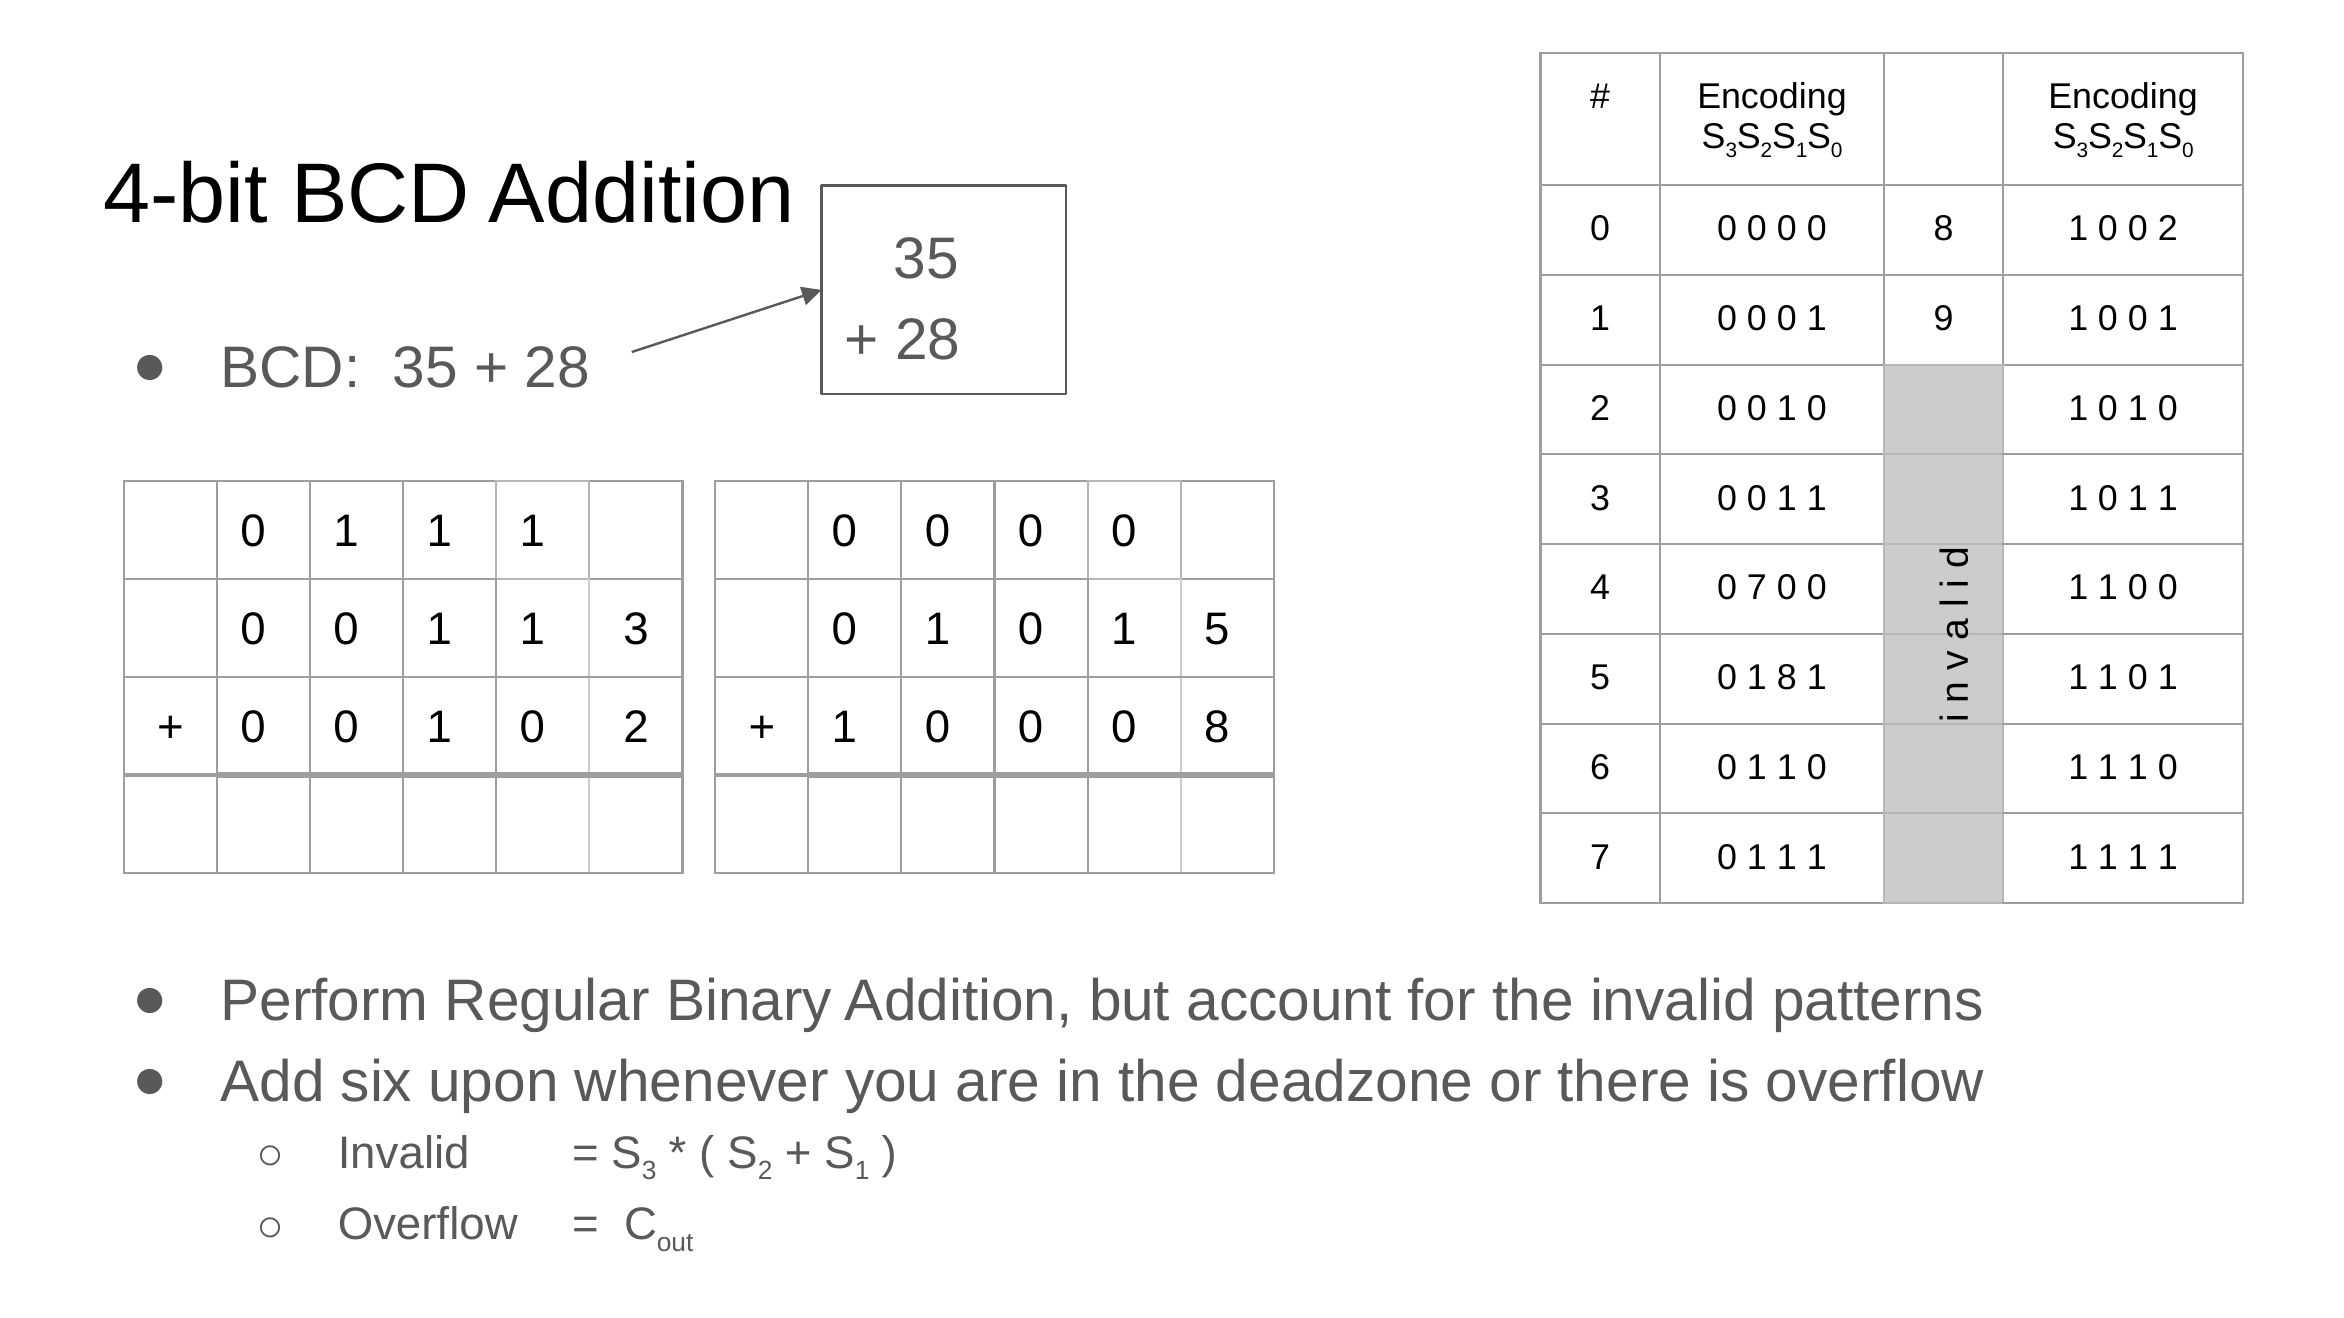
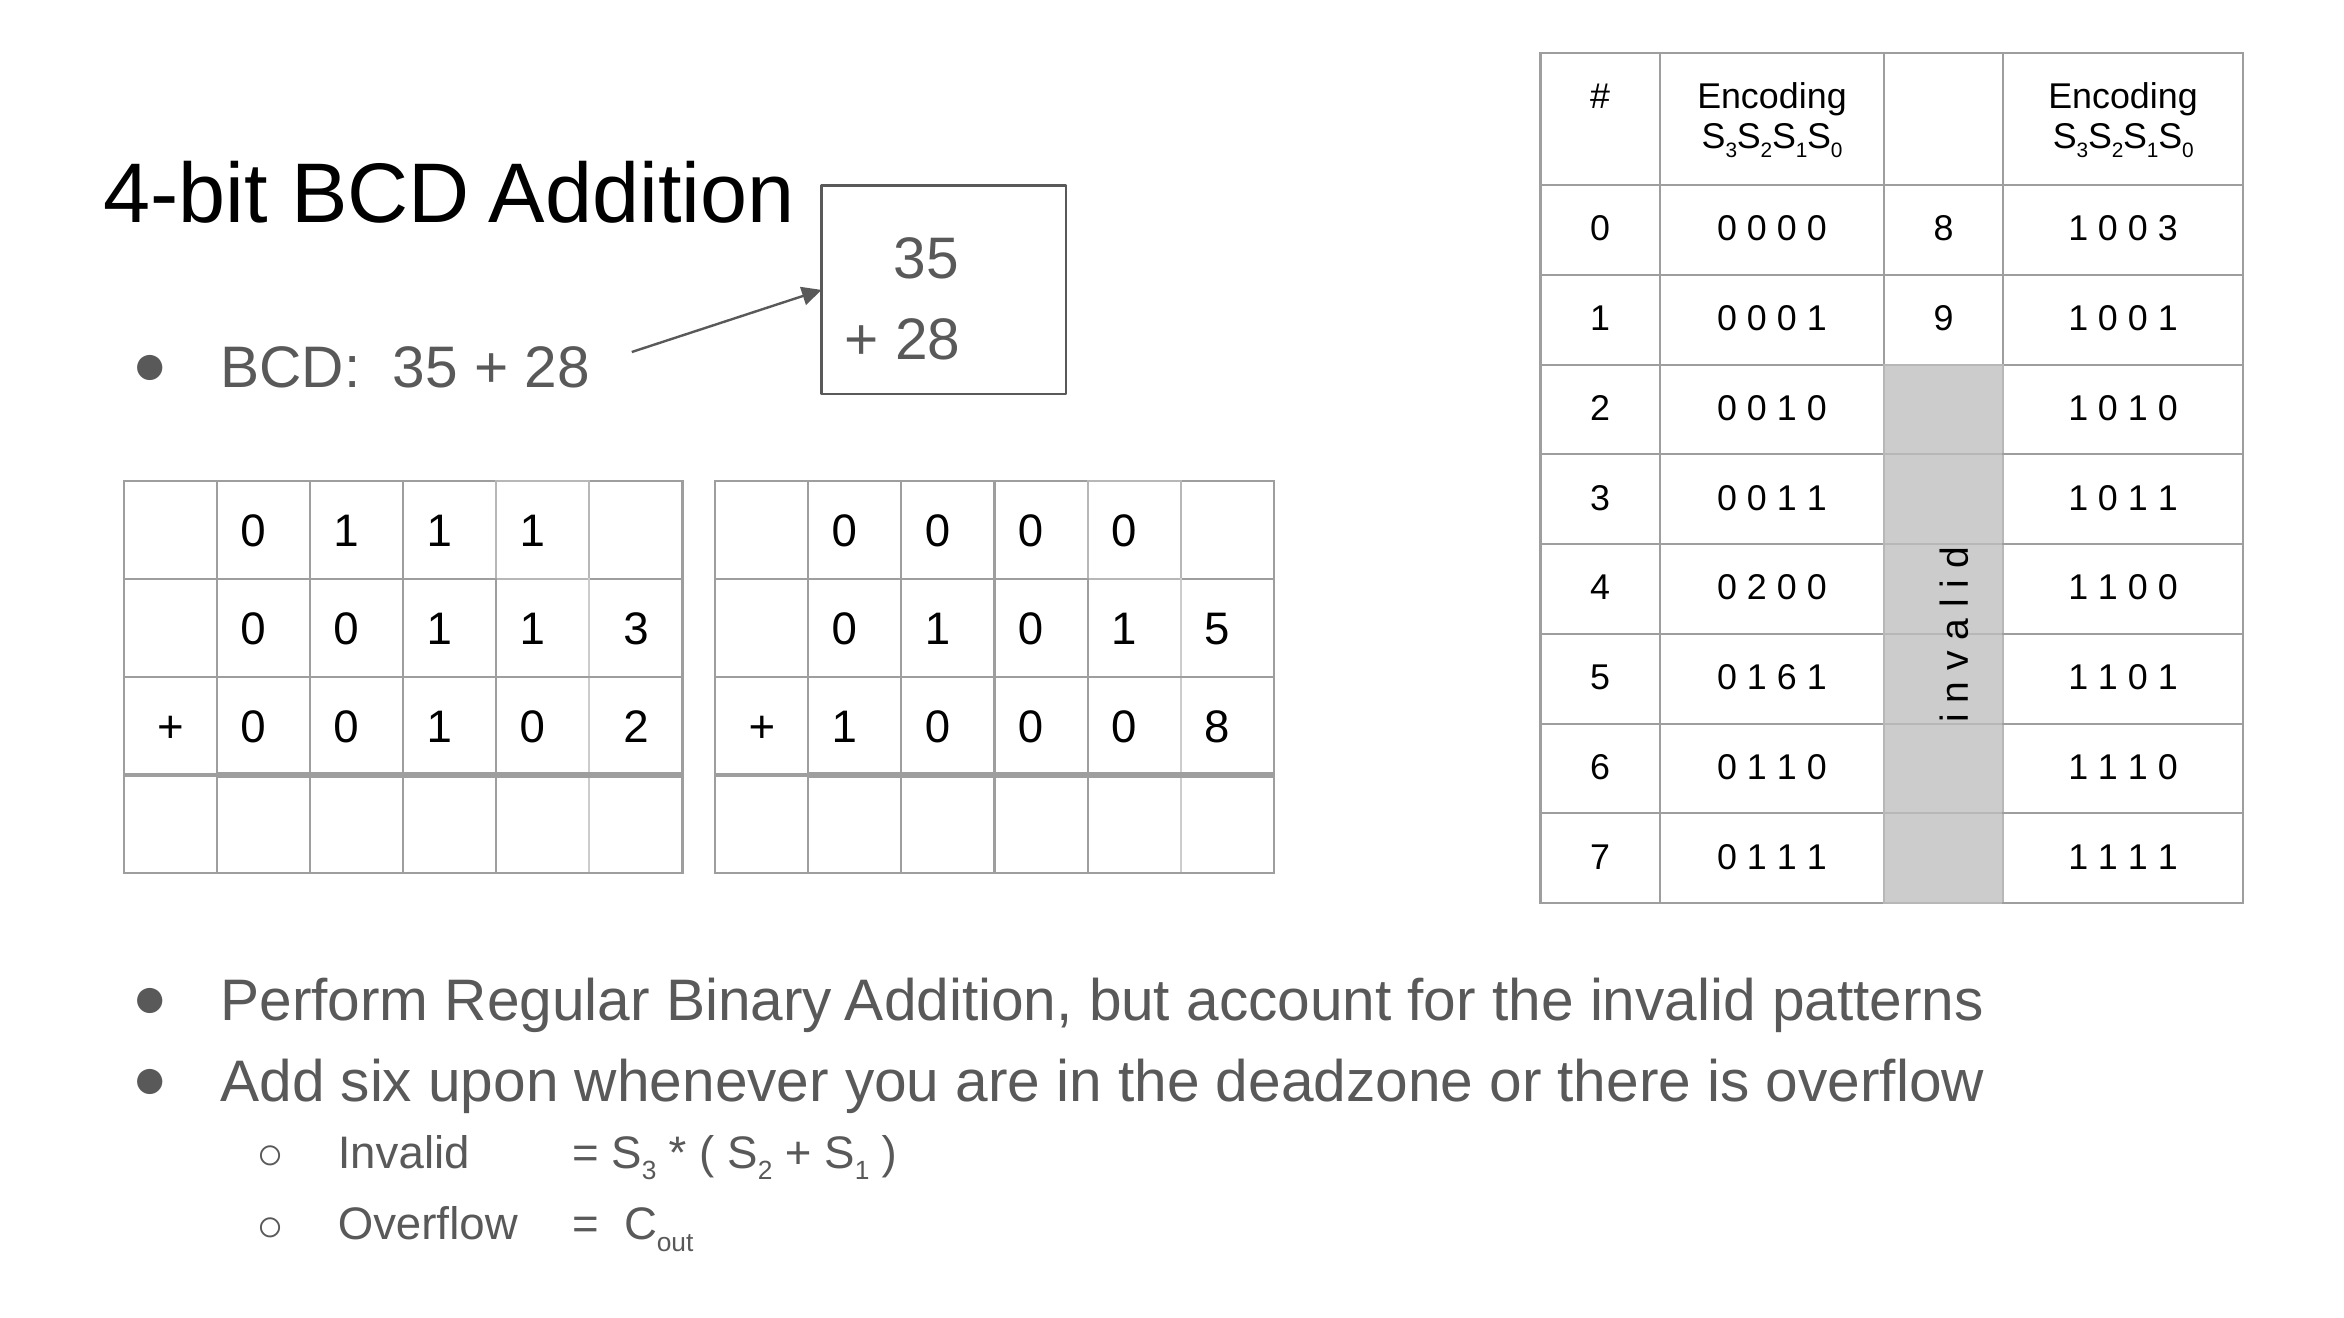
0 0 2: 2 -> 3 (2168, 229)
4 0 7: 7 -> 2 (1757, 588)
5 0 1 8: 8 -> 6 (1787, 678)
